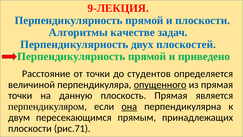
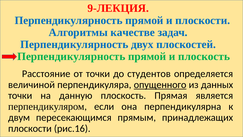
и приведено: приведено -> плоскость (204, 56)
из прямая: прямая -> данных (217, 84)
она underline: present -> none (129, 106)
рис.71: рис.71 -> рис.16 (72, 128)
